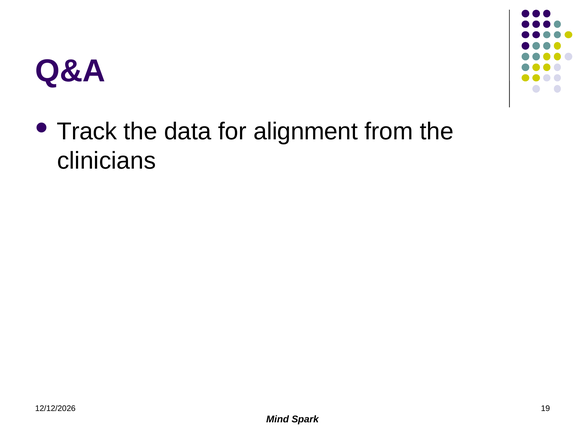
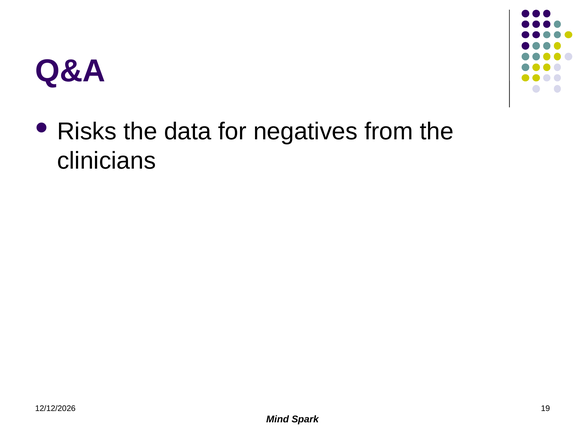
Track: Track -> Risks (87, 131)
alignment: alignment -> negatives (306, 131)
